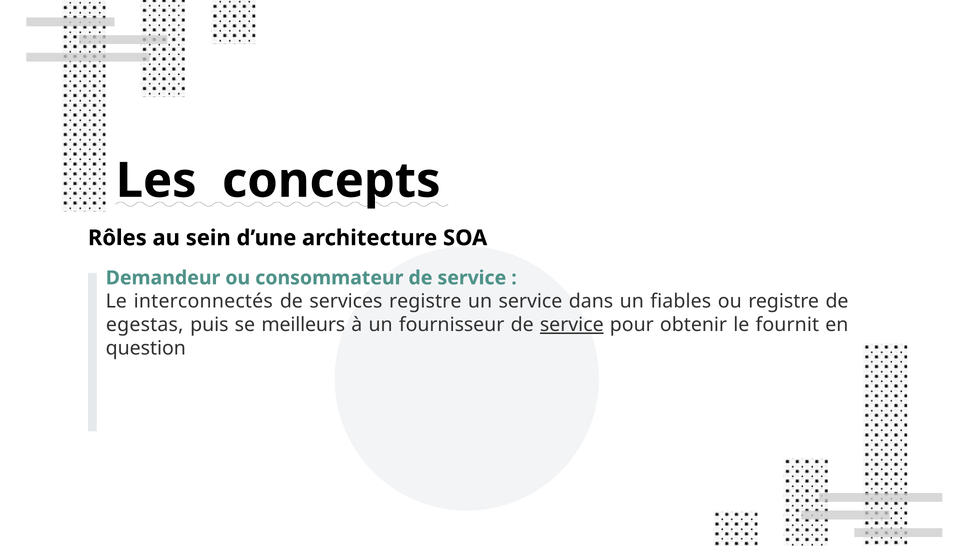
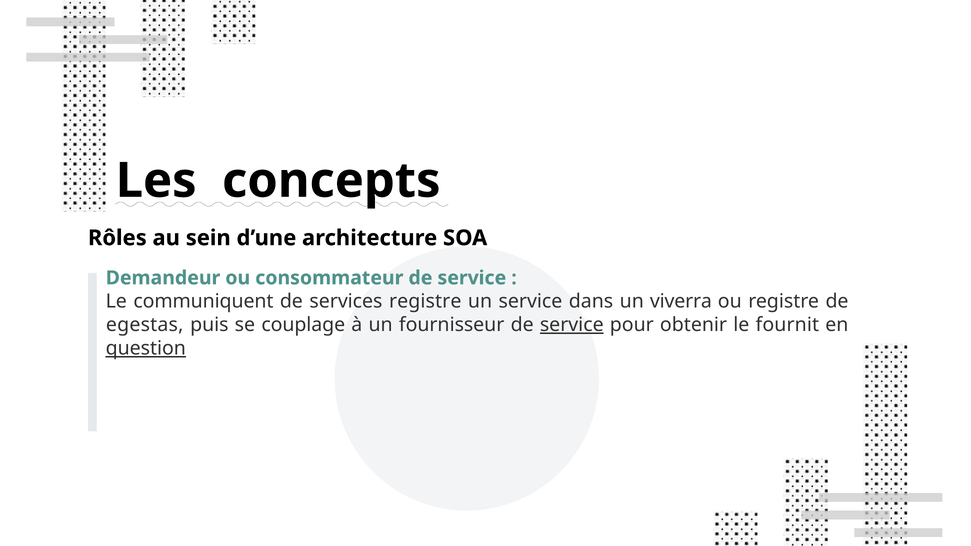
interconnectés: interconnectés -> communiquent (203, 302)
fiables: fiables -> viverra (681, 302)
meilleurs: meilleurs -> couplage (303, 325)
question underline: none -> present (146, 348)
